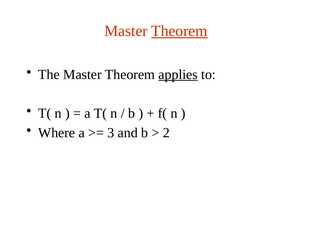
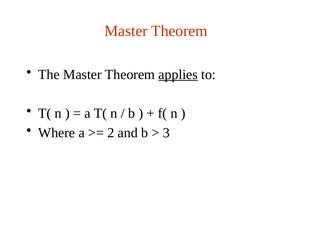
Theorem underline: present -> none (179, 31)
3: 3 -> 2 (111, 133)
2: 2 -> 3 (166, 133)
